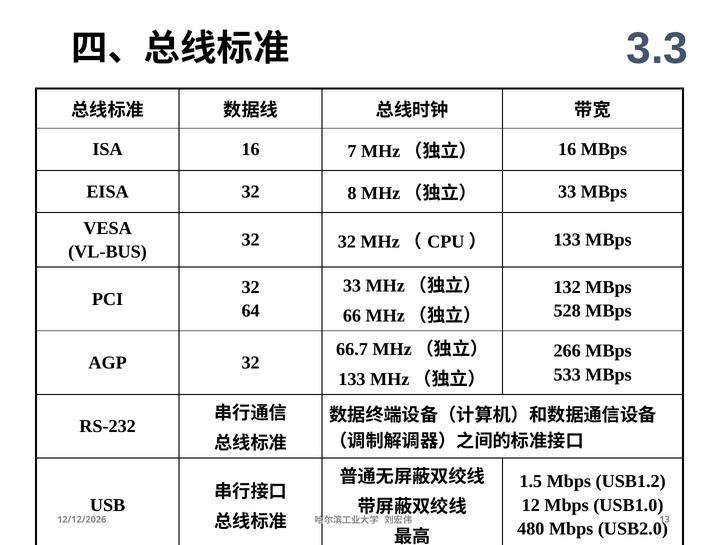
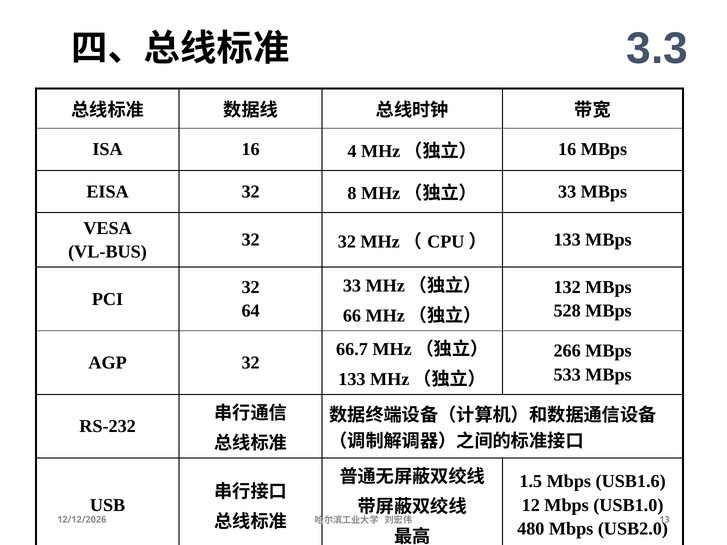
7: 7 -> 4 (352, 151)
USB1.2: USB1.2 -> USB1.6 (631, 481)
